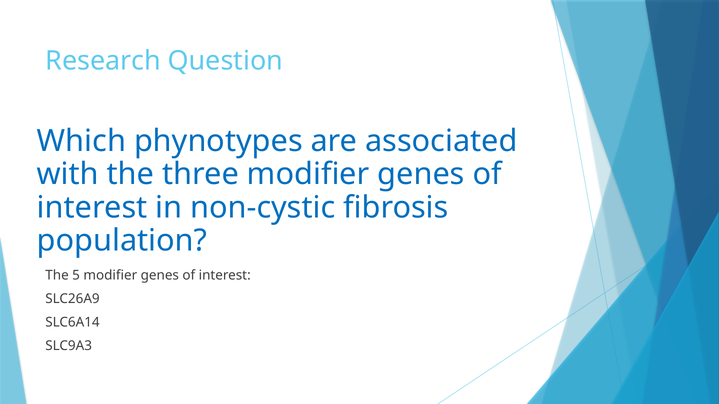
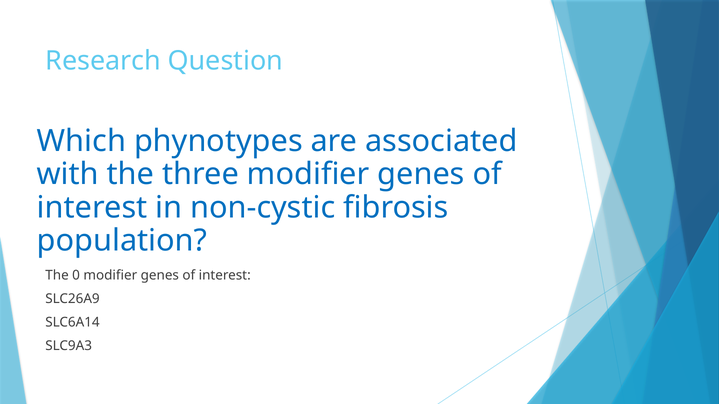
5: 5 -> 0 (76, 275)
